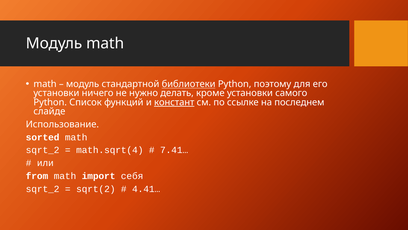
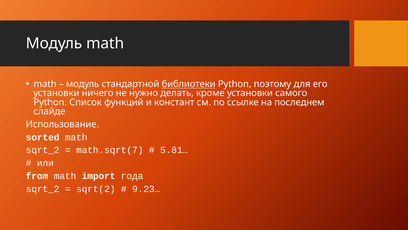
констант underline: present -> none (174, 102)
math.sqrt(4: math.sqrt(4 -> math.sqrt(7 (110, 150)
7.41…: 7.41… -> 5.81… (174, 150)
себя: себя -> года (132, 176)
4.41…: 4.41… -> 9.23… (146, 189)
